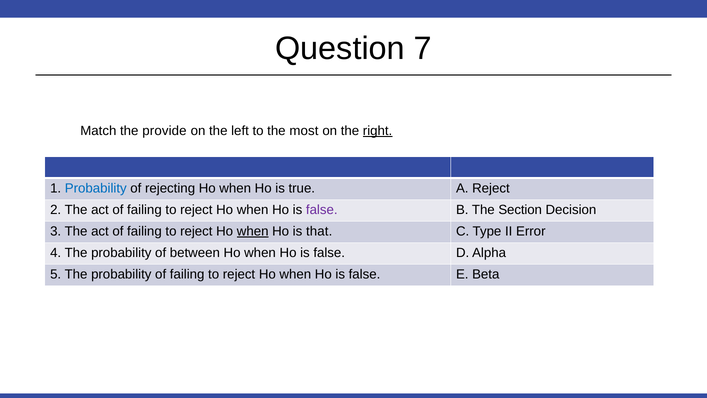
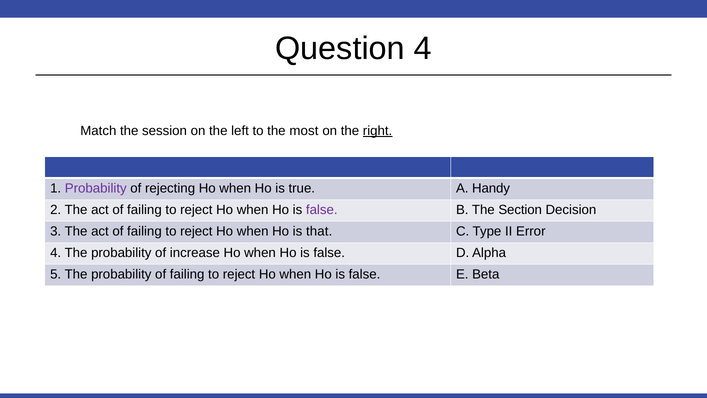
Question 7: 7 -> 4 (423, 49)
provide: provide -> session (165, 131)
Probability colour: blue -> purple (96, 188)
A Reject: Reject -> Handy (491, 188)
when underline: present -> none (253, 231)
between: between -> increase (195, 253)
